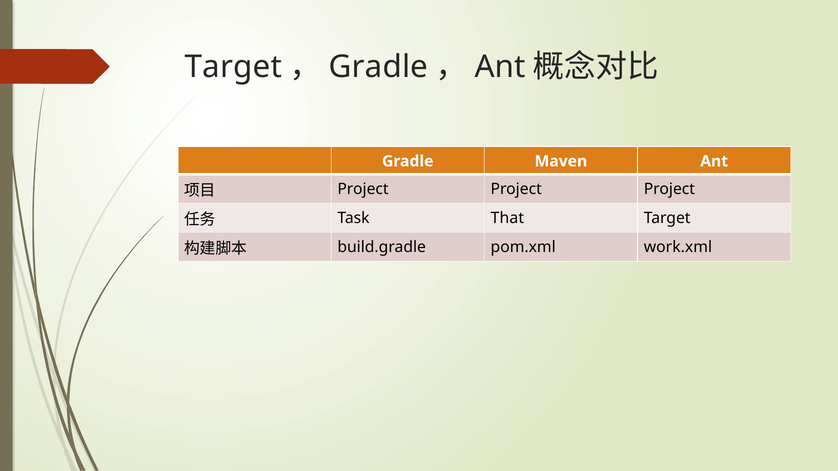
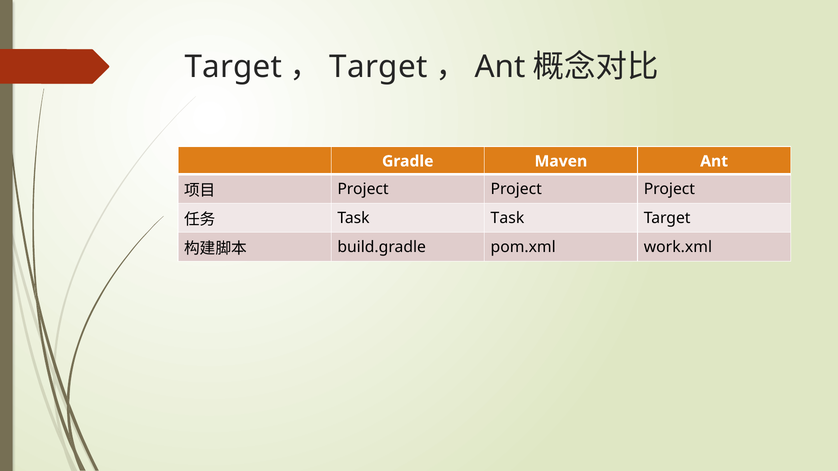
Gradle: Gradle -> Target (378, 67)
Task That: That -> Task (507, 218)
